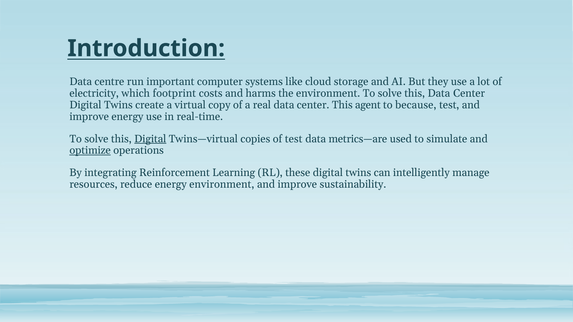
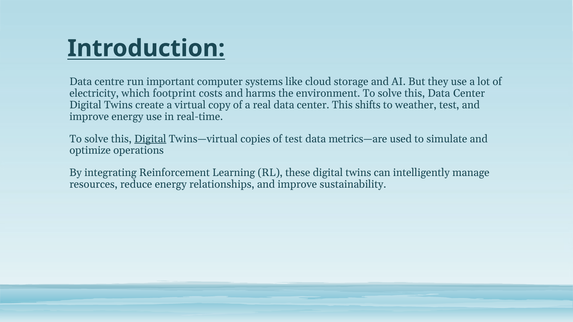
agent: agent -> shifts (368, 105)
because: because -> weather (416, 105)
optimize underline: present -> none (90, 151)
energy environment: environment -> relationships (222, 185)
